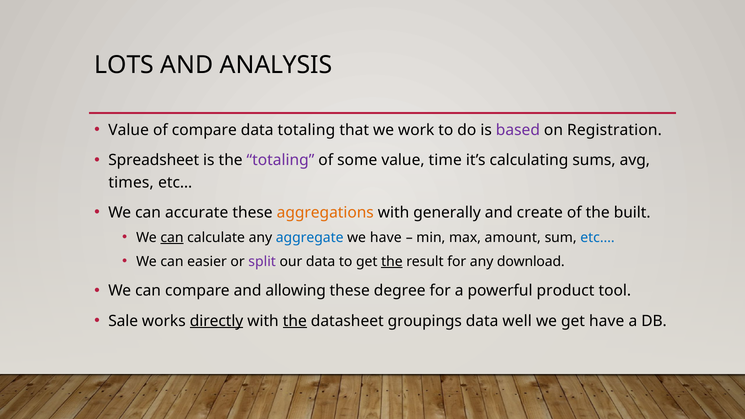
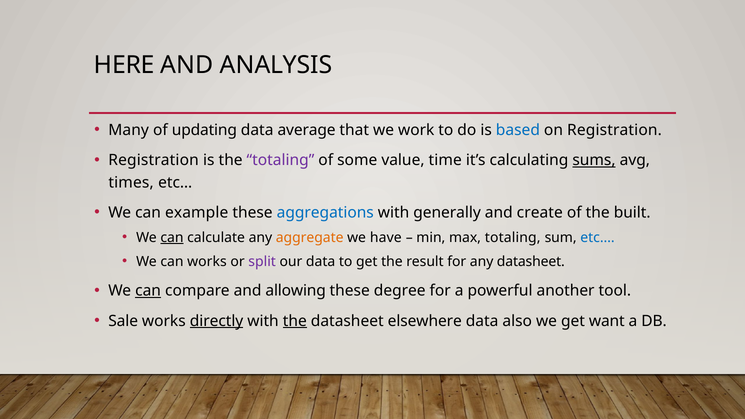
LOTS: LOTS -> HERE (124, 65)
Value: Value -> Many (129, 130)
of compare: compare -> updating (204, 130)
data totaling: totaling -> average (307, 130)
based colour: purple -> blue (518, 130)
Spreadsheet: Spreadsheet -> Registration (154, 160)
sums underline: none -> present (594, 160)
accurate: accurate -> example (197, 213)
aggregations colour: orange -> blue (325, 213)
aggregate colour: blue -> orange (310, 238)
max amount: amount -> totaling (513, 238)
can easier: easier -> works (207, 262)
the underline: present -> none (392, 262)
any download: download -> datasheet (531, 262)
can underline: none -> present (148, 291)
product: product -> another (566, 291)
groupings: groupings -> elsewhere (425, 321)
well: well -> also (517, 321)
get have: have -> want (607, 321)
